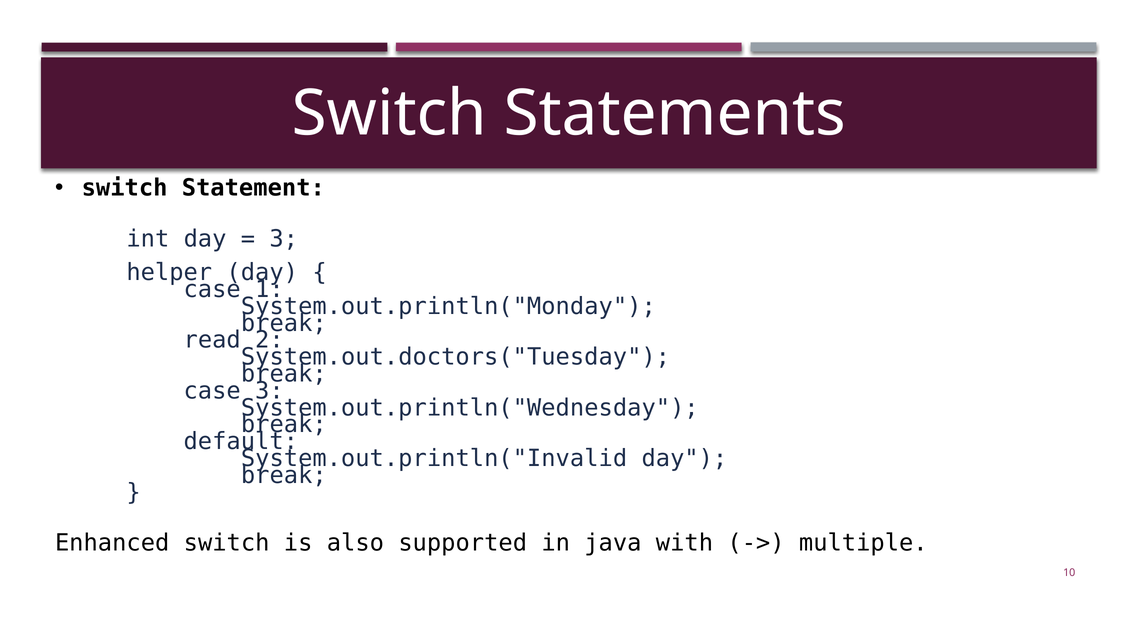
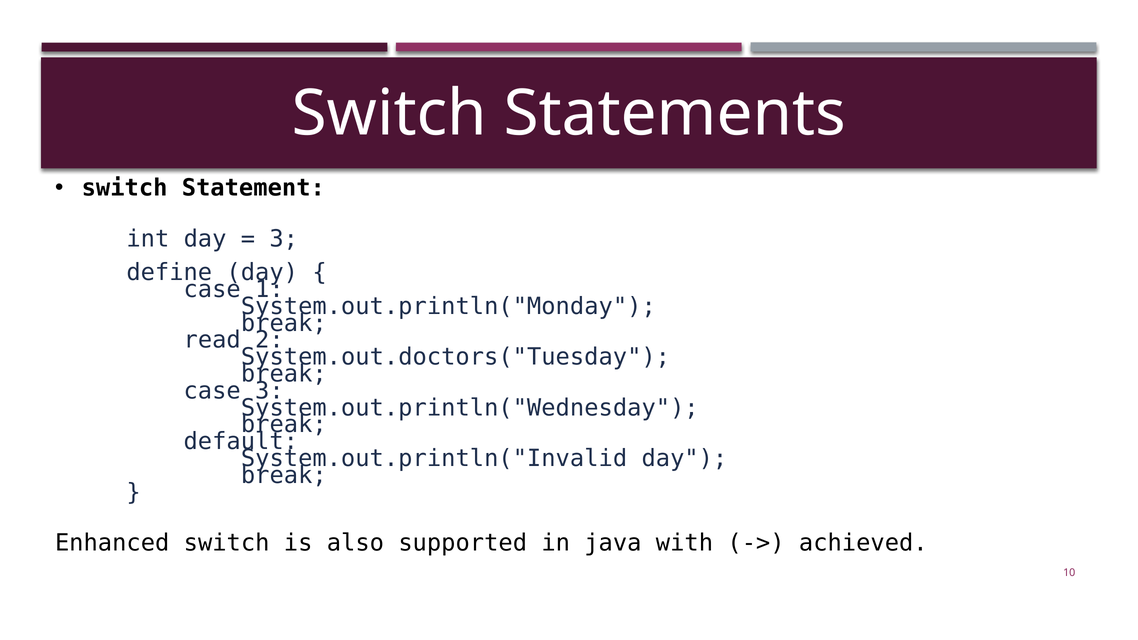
helper: helper -> define (169, 273)
multiple: multiple -> achieved (863, 543)
